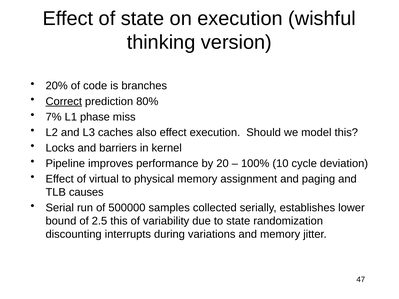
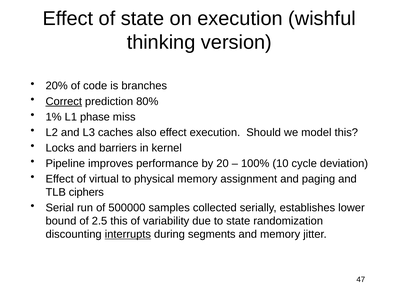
7%: 7% -> 1% (54, 117)
causes: causes -> ciphers (86, 192)
interrupts underline: none -> present (128, 234)
variations: variations -> segments (212, 234)
